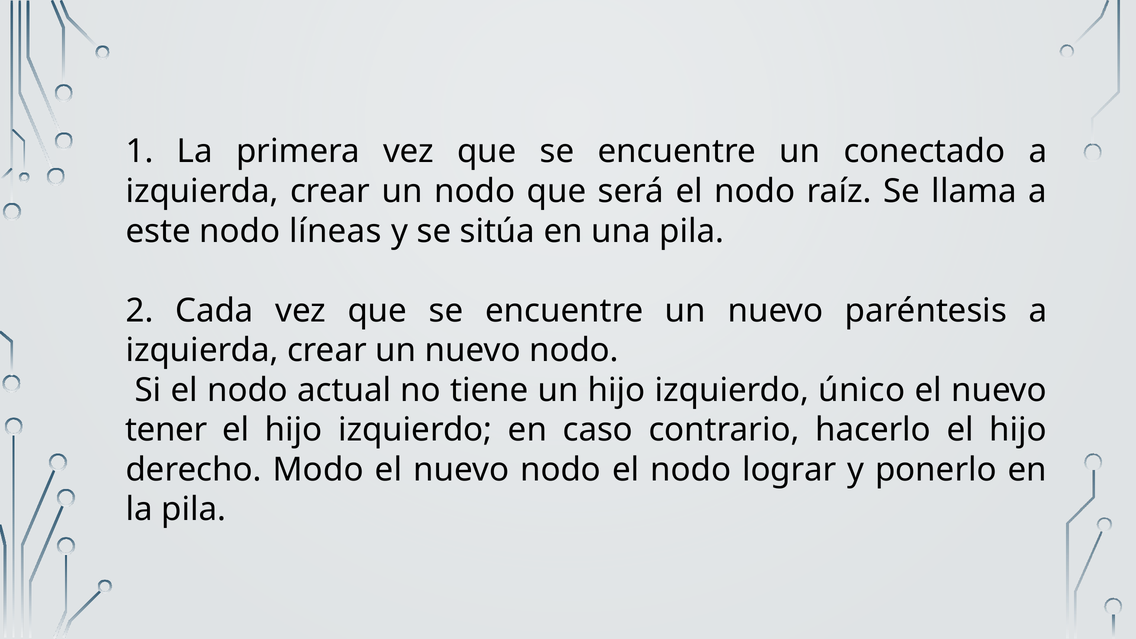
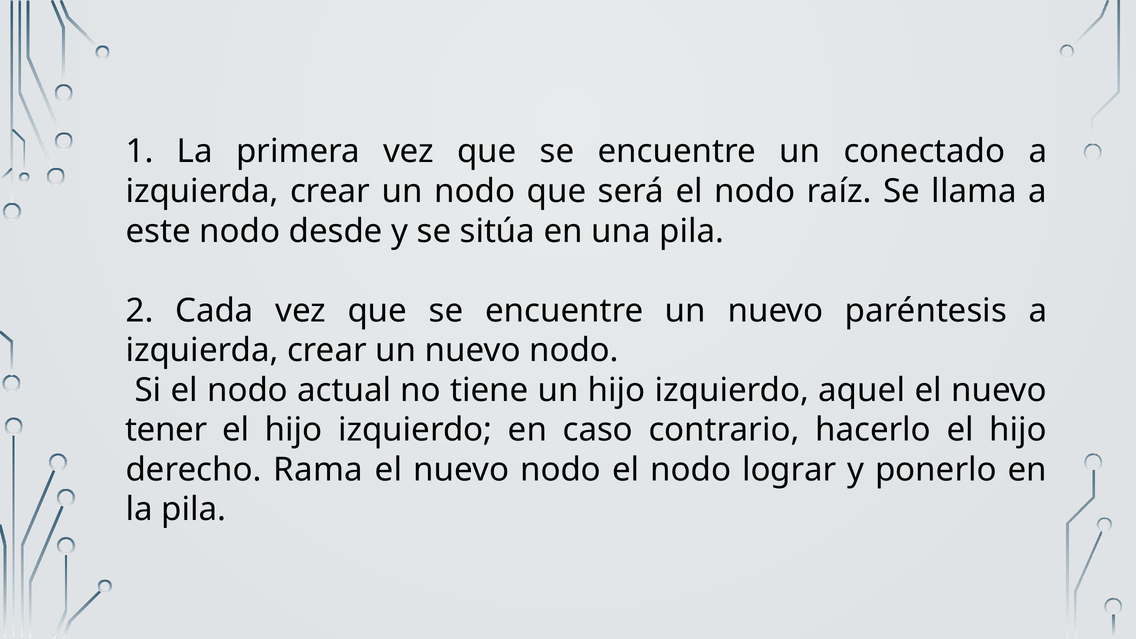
líneas: líneas -> desde (336, 231)
único: único -> aquel (862, 390)
Modo: Modo -> Rama (318, 470)
